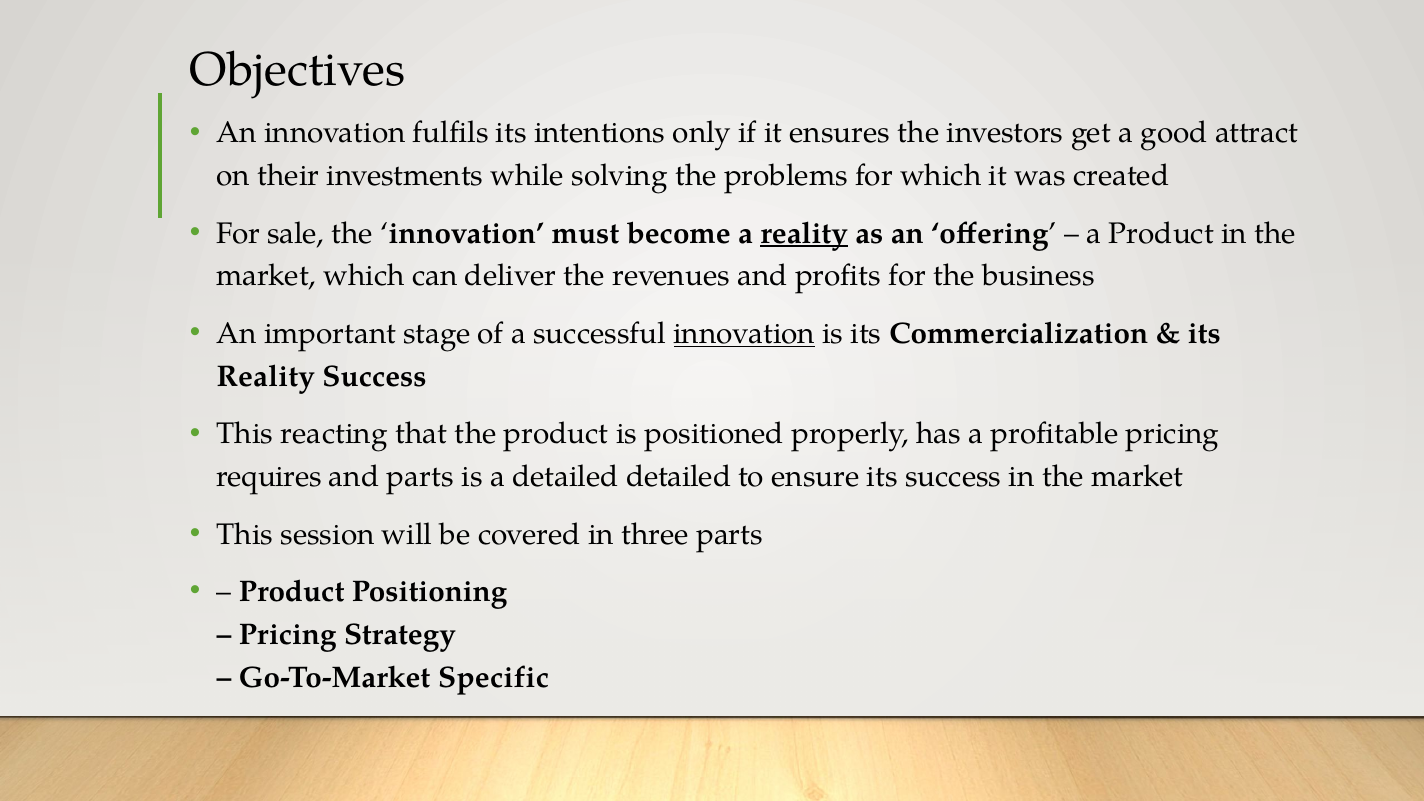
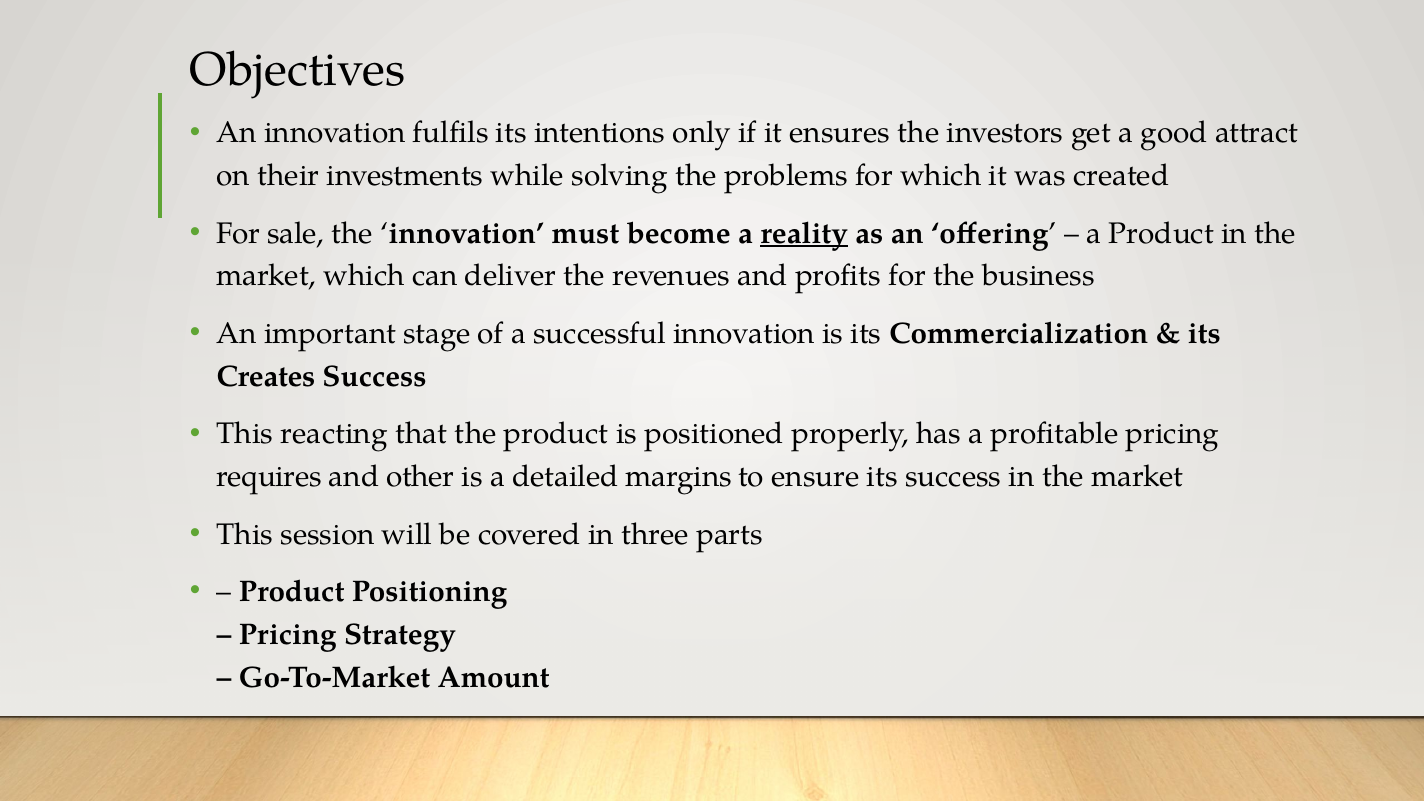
innovation underline: present -> none (744, 334)
Reality: Reality -> Creates (266, 376)
and parts: parts -> other (421, 477)
detailed detailed: detailed -> margins (679, 477)
Specific: Specific -> Amount (494, 677)
